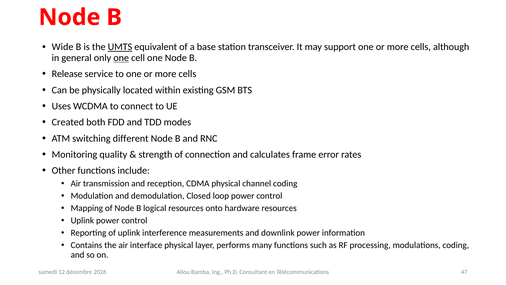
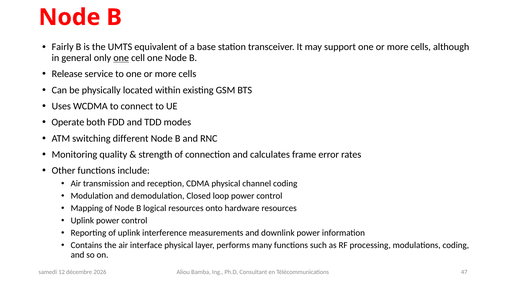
Wide: Wide -> Fairly (63, 47)
UMTS underline: present -> none (120, 47)
Created: Created -> Operate (68, 122)
